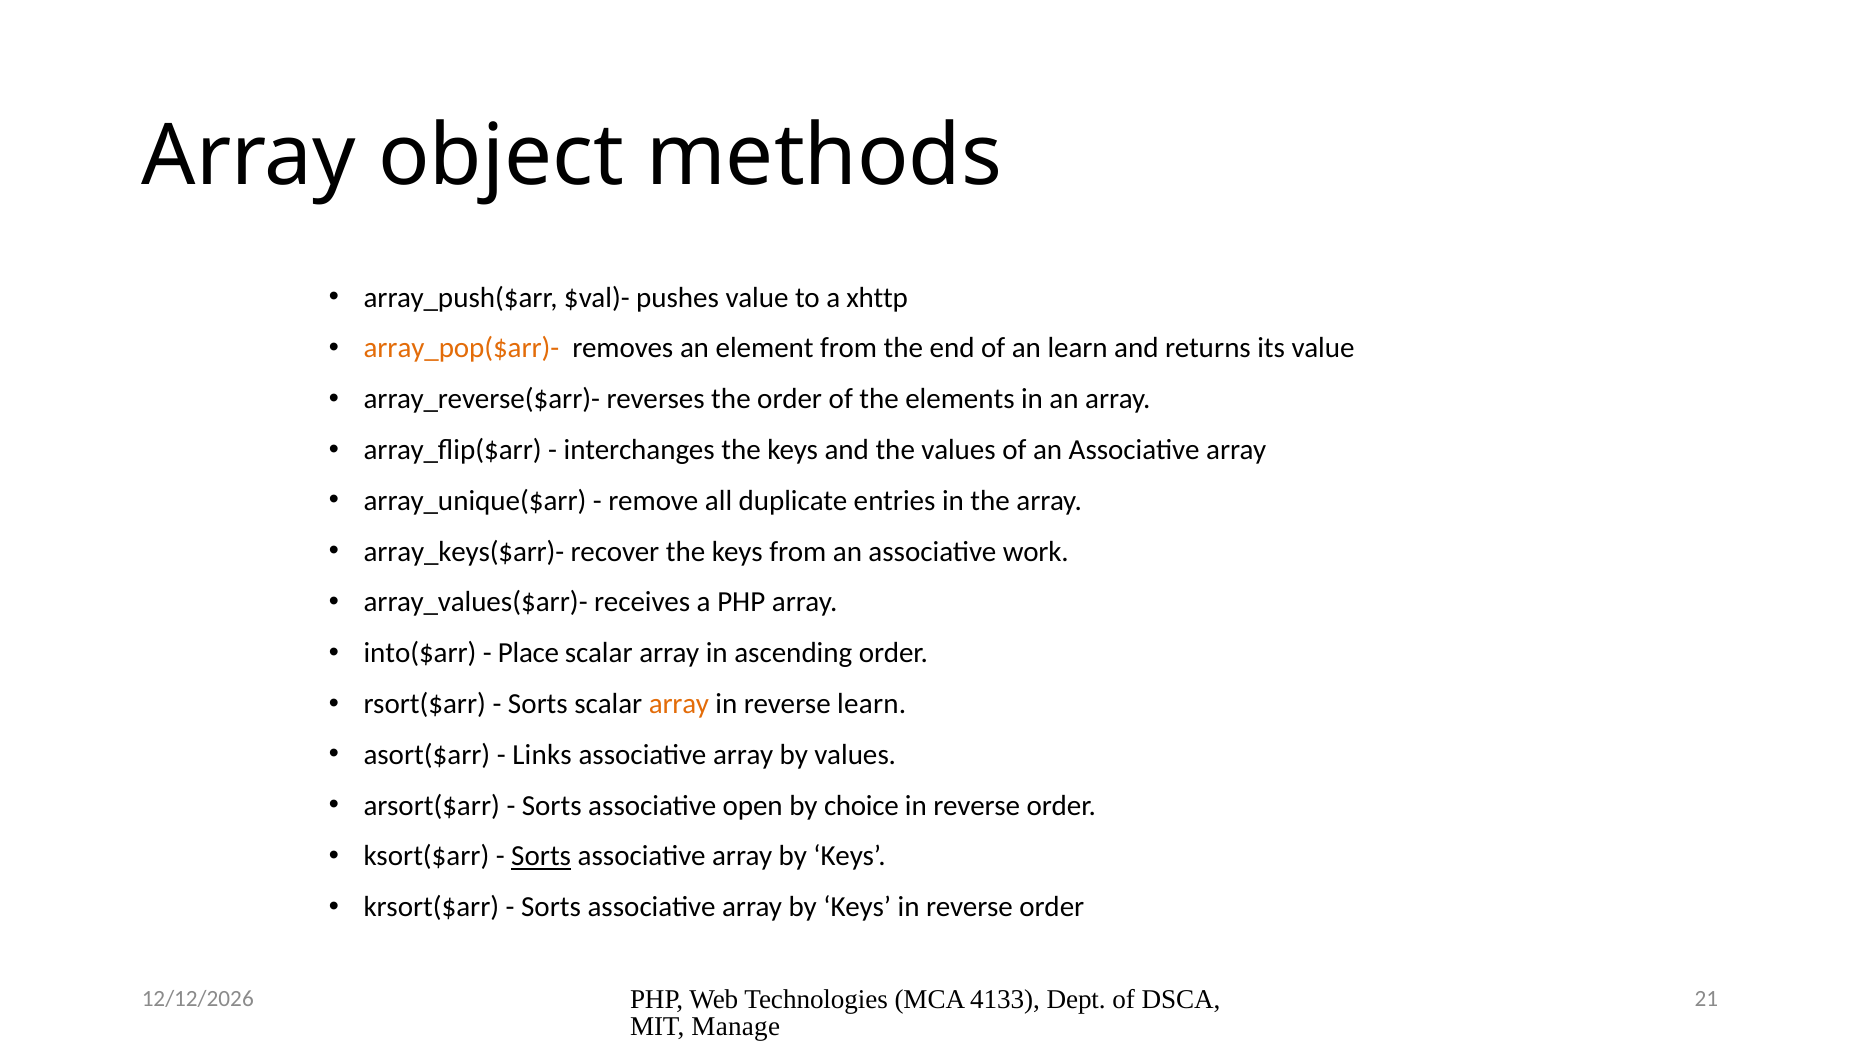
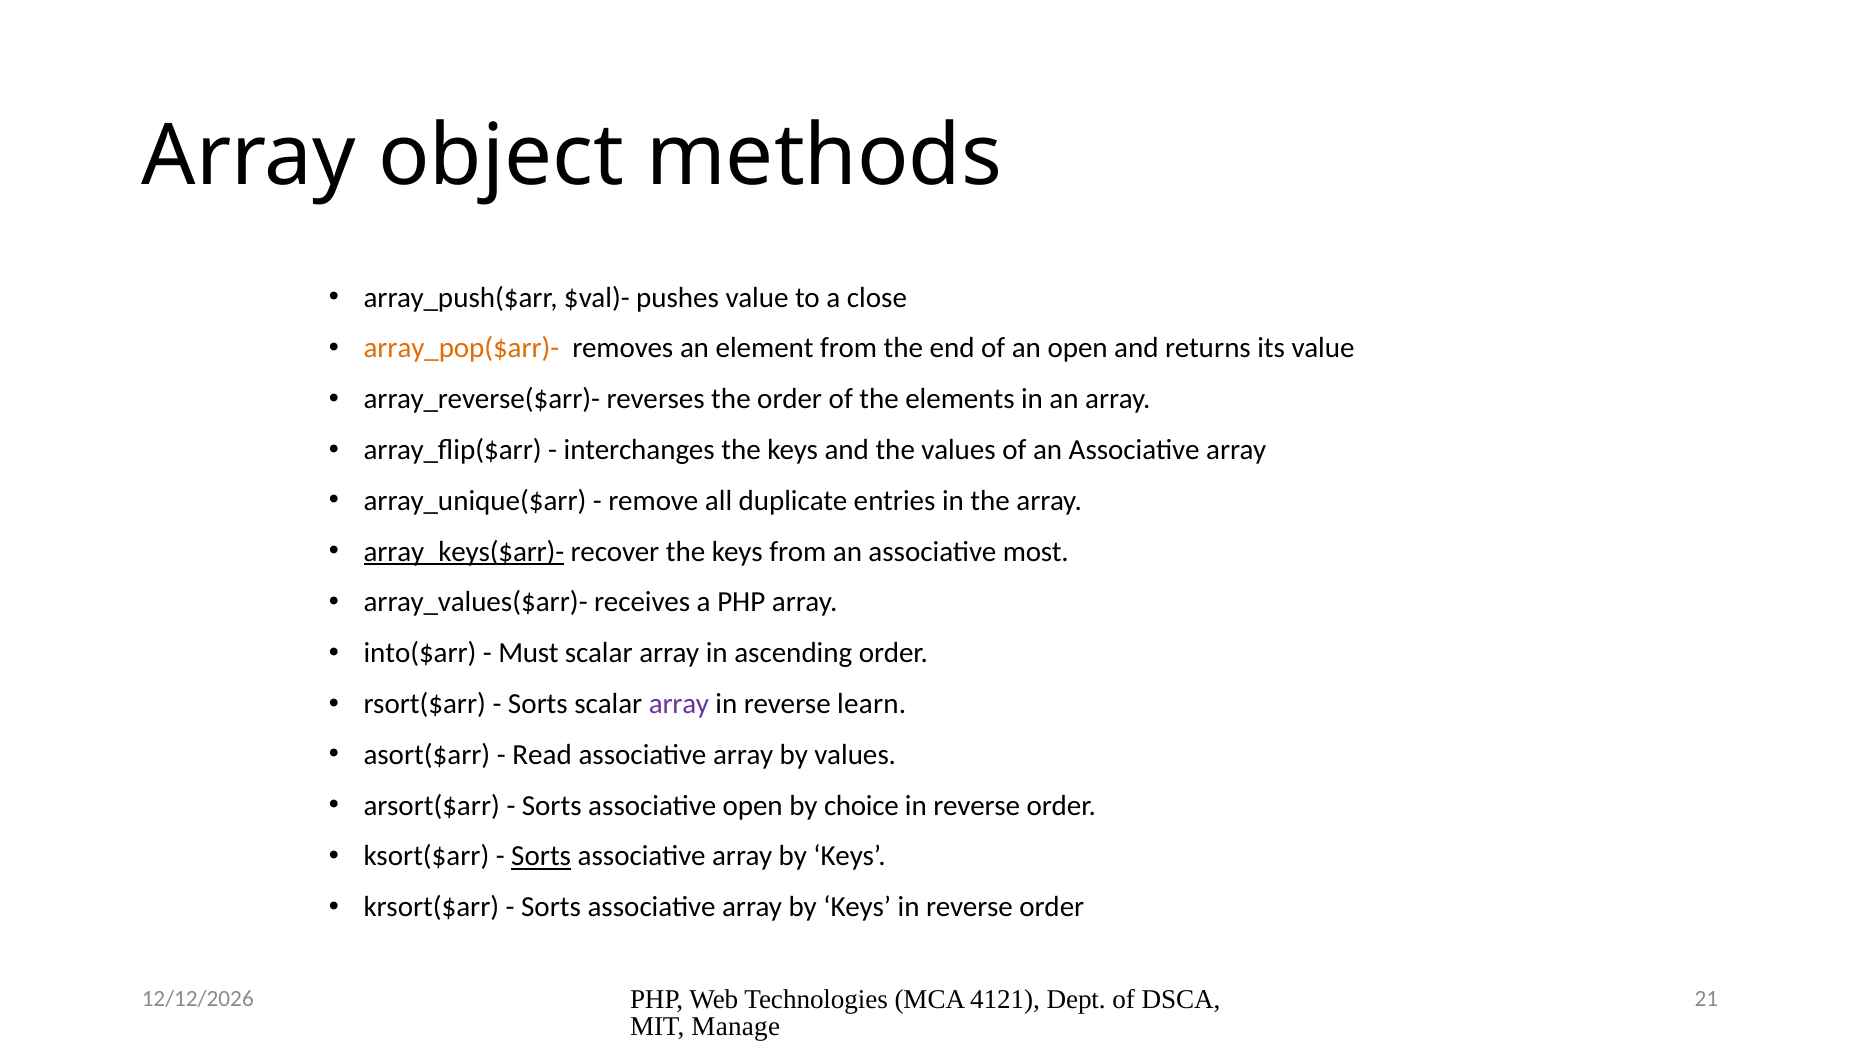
xhttp: xhttp -> close (877, 298)
an learn: learn -> open (1078, 348)
array_keys($arr)- underline: none -> present (464, 552)
work: work -> most (1036, 552)
Place: Place -> Must (528, 653)
array colour: orange -> purple (679, 704)
Links: Links -> Read (542, 755)
4133: 4133 -> 4121 (1005, 999)
